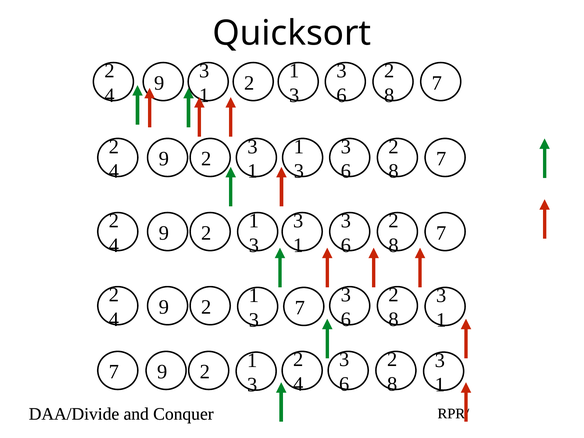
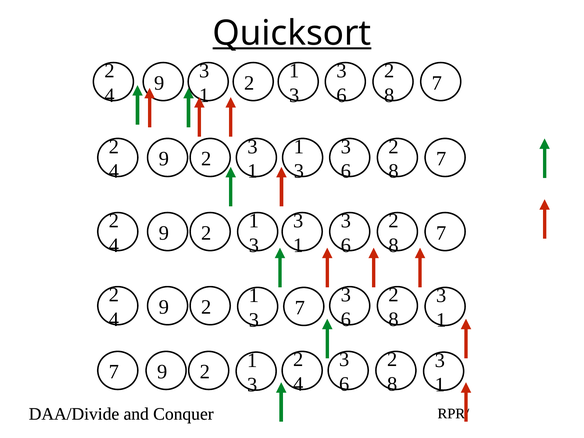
Quicksort underline: none -> present (292, 33)
